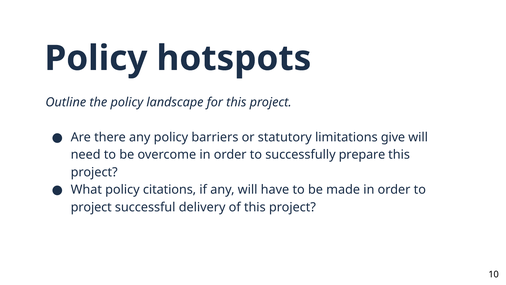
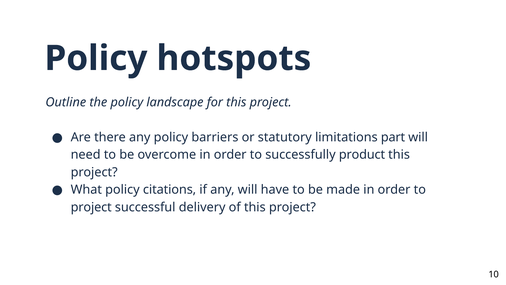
give: give -> part (393, 137)
prepare: prepare -> product (362, 155)
